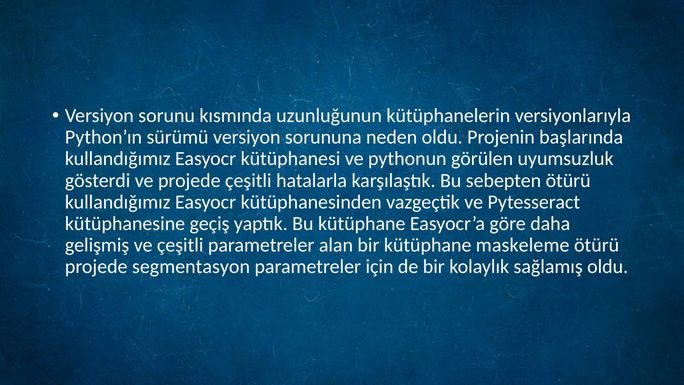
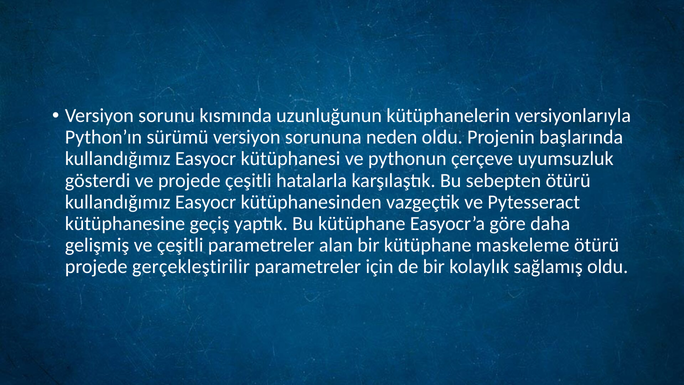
görülen: görülen -> çerçeve (482, 159)
segmentasyon: segmentasyon -> gerçekleştirilir (191, 266)
